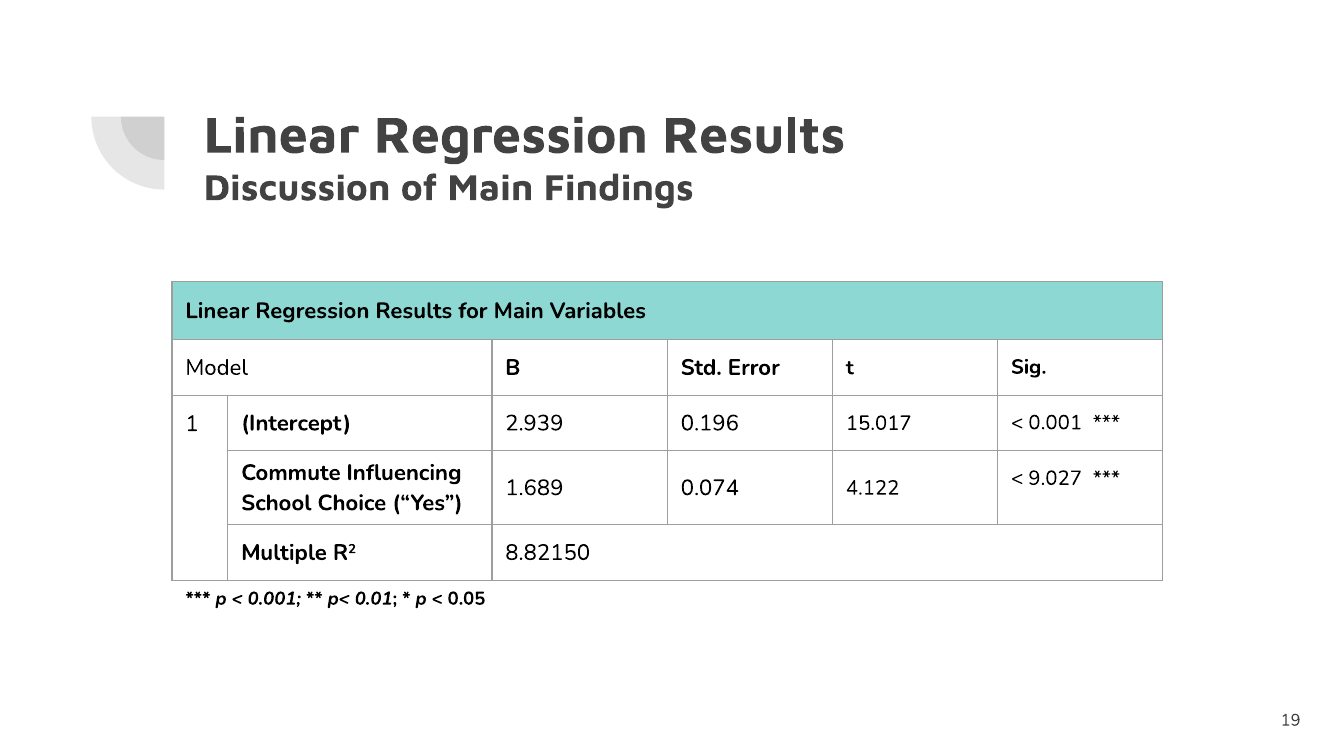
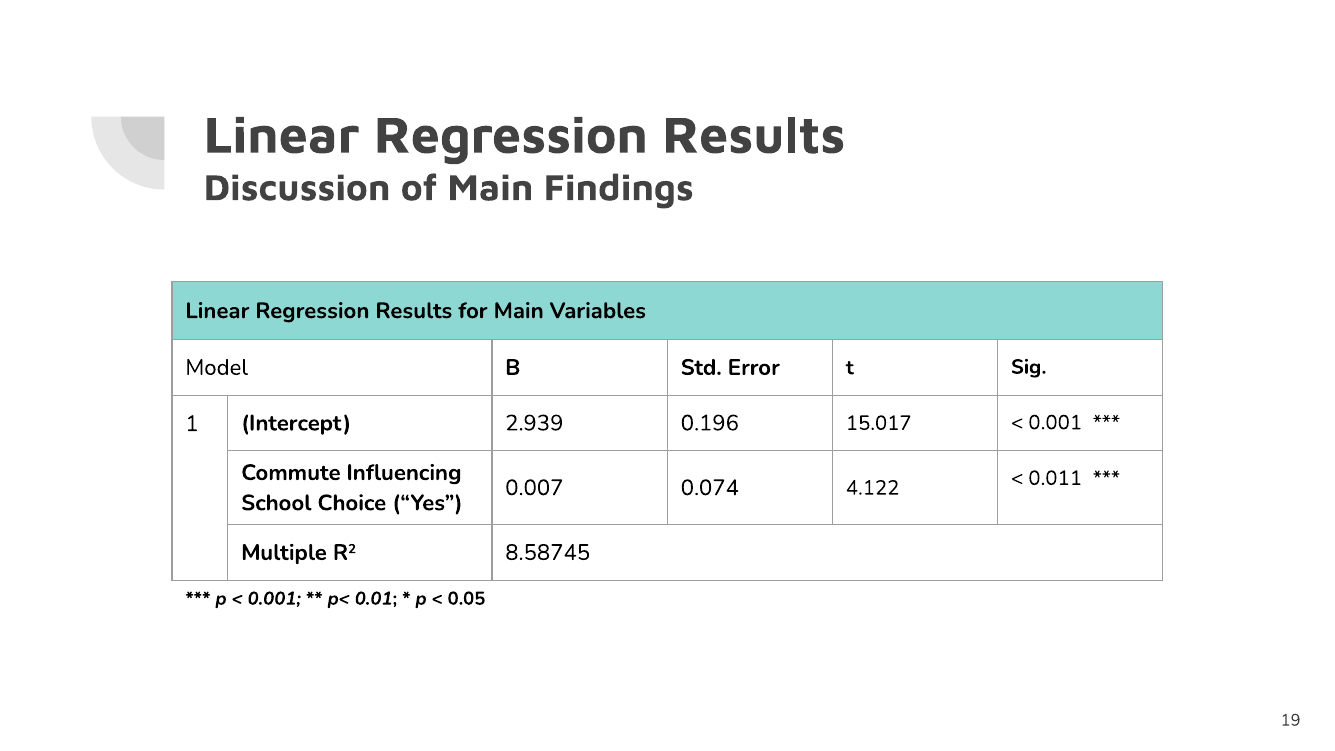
1.689: 1.689 -> 0.007 (534, 488)
9.027: 9.027 -> 0.011 (1055, 478)
8.82150: 8.82150 -> 8.58745 (548, 553)
